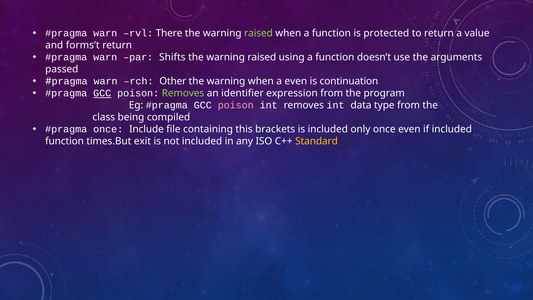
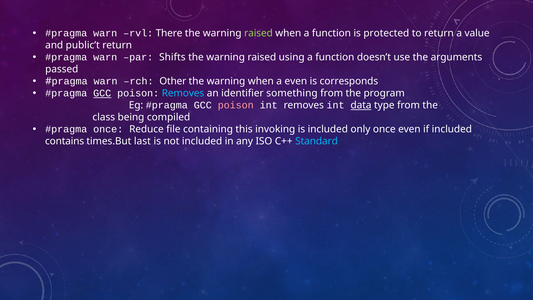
forms’t: forms’t -> public’t (83, 45)
continuation: continuation -> corresponds (349, 81)
Removes colour: light green -> light blue (183, 93)
expression: expression -> something (292, 93)
data underline: none -> present (361, 105)
Include: Include -> Reduce (146, 129)
brackets: brackets -> invoking (275, 129)
function: function -> contains (65, 141)
exit: exit -> last (142, 141)
Standard colour: yellow -> light blue (317, 141)
